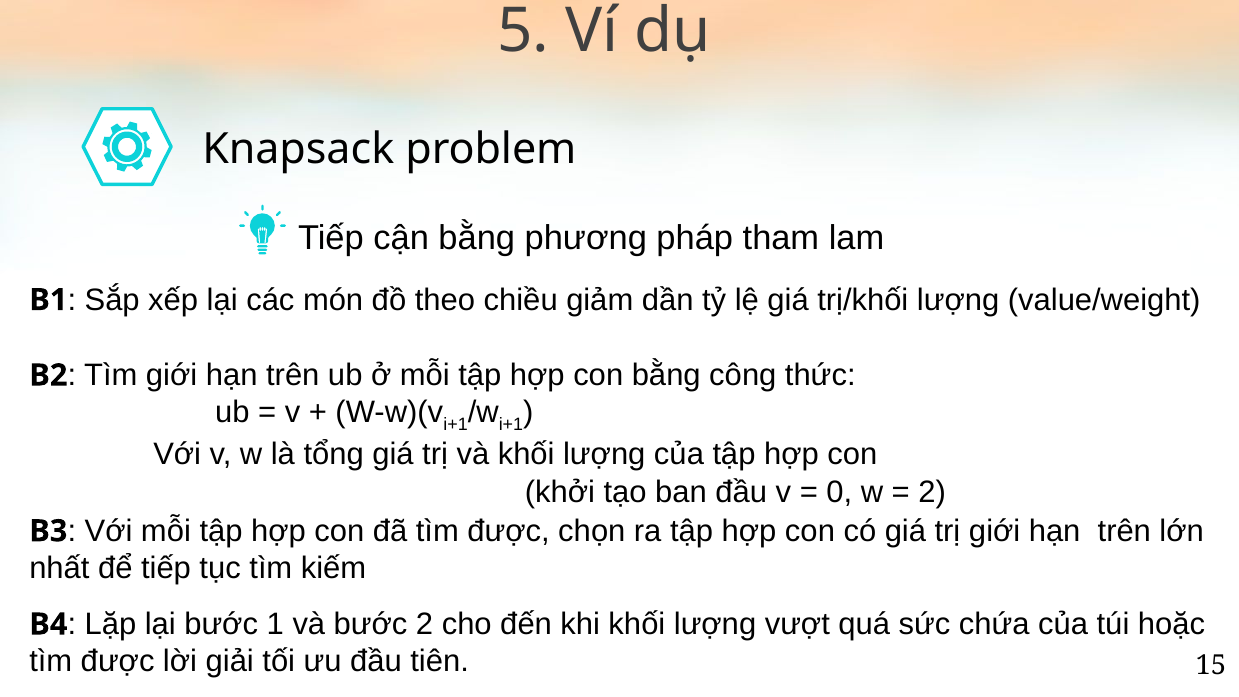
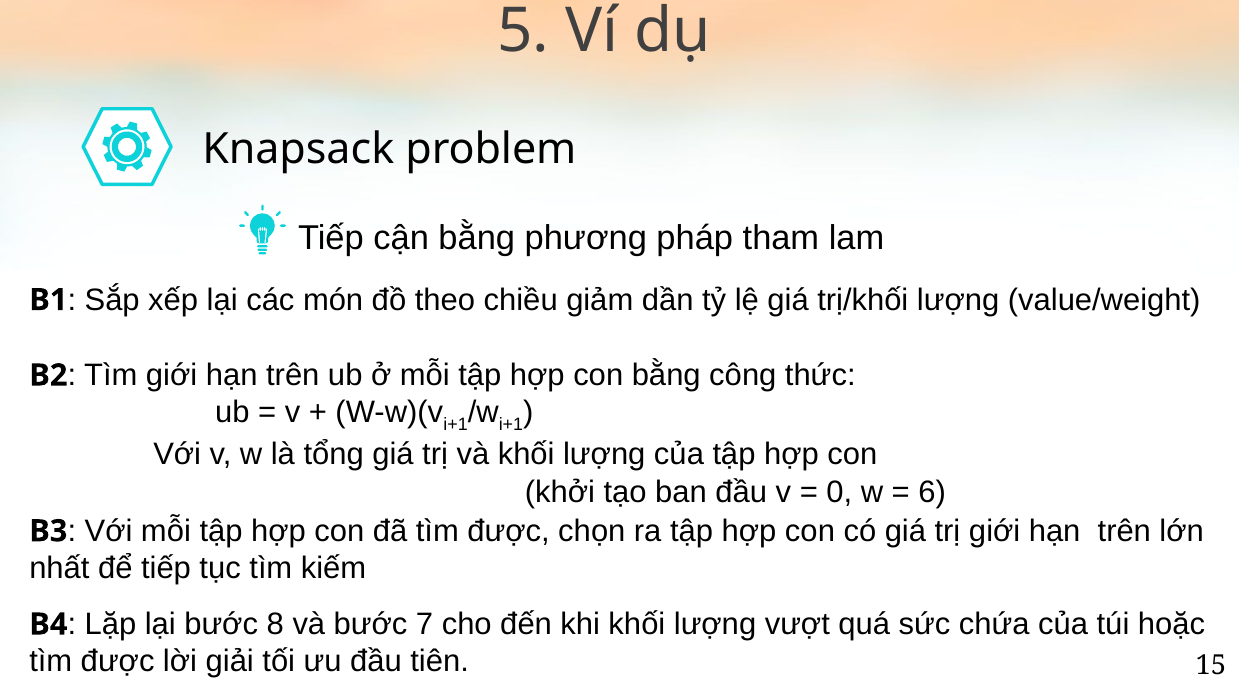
2: 2 -> 6 (932, 492)
1: 1 -> 8 (275, 624)
bước 2: 2 -> 7 (424, 624)
